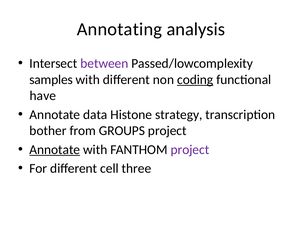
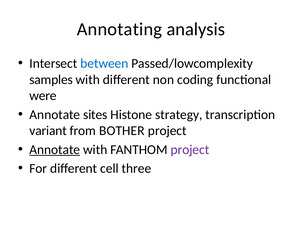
between colour: purple -> blue (104, 63)
coding underline: present -> none (195, 79)
have: have -> were (43, 96)
data: data -> sites (95, 114)
bother: bother -> variant (48, 130)
GROUPS: GROUPS -> BOTHER (122, 130)
